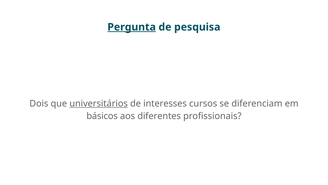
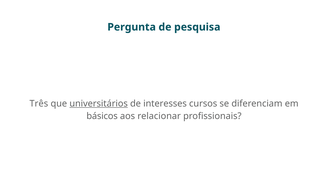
Pergunta underline: present -> none (132, 27)
Dois: Dois -> Três (39, 103)
diferentes: diferentes -> relacionar (159, 116)
